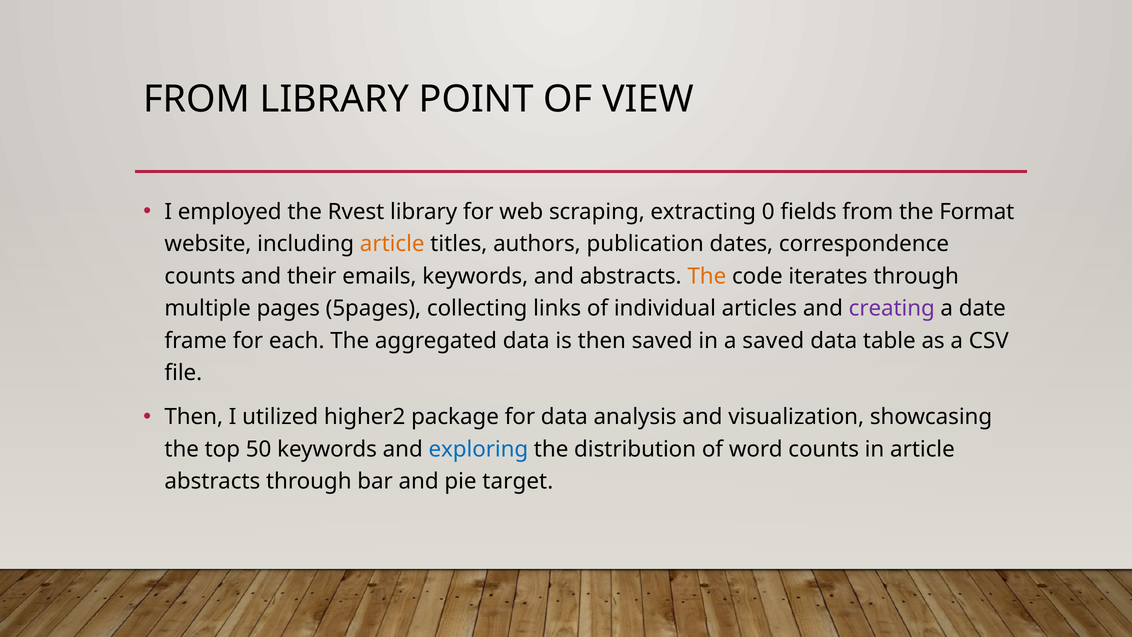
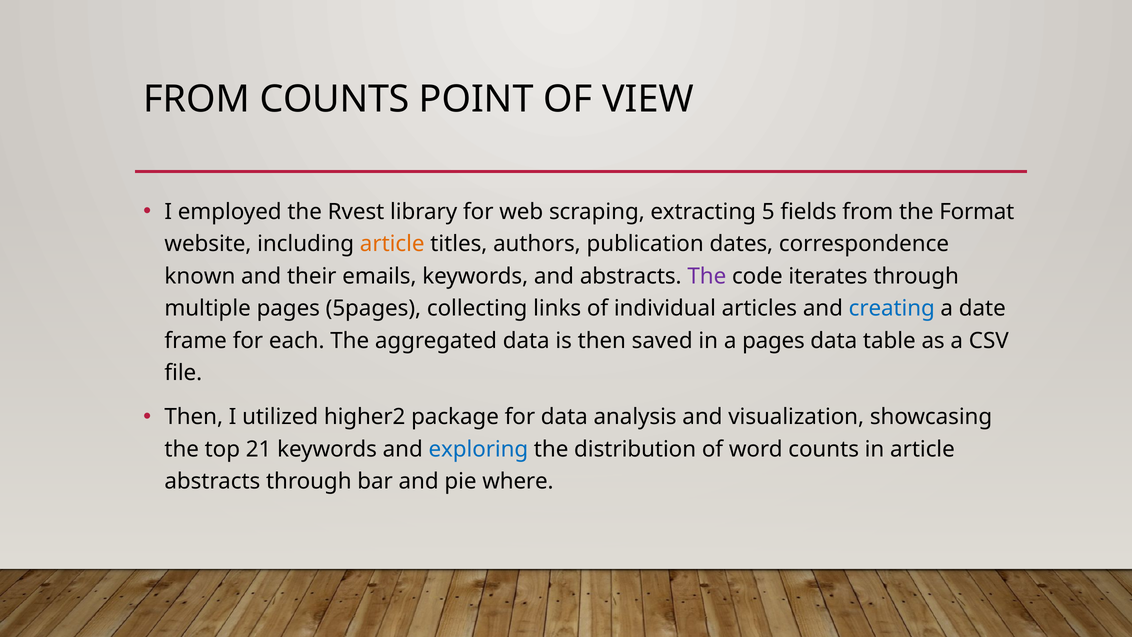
FROM LIBRARY: LIBRARY -> COUNTS (335, 99)
0: 0 -> 5 (768, 212)
counts: counts -> known (200, 276)
The colour: orange -> purple (707, 276)
creating colour: purple -> blue (892, 308)
a saved: saved -> pages (773, 341)
50: 50 -> 21 (259, 449)
target: target -> where (518, 481)
